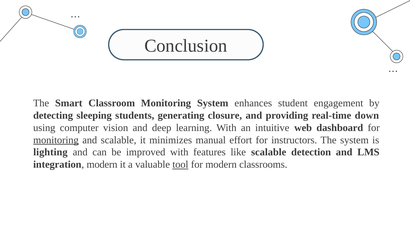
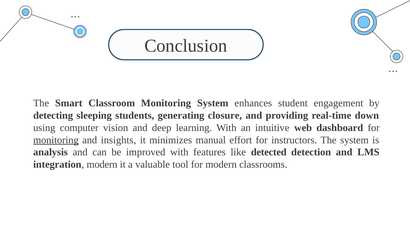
and scalable: scalable -> insights (119, 140)
lighting: lighting -> analysis (50, 153)
like scalable: scalable -> detected (269, 153)
tool underline: present -> none (180, 165)
